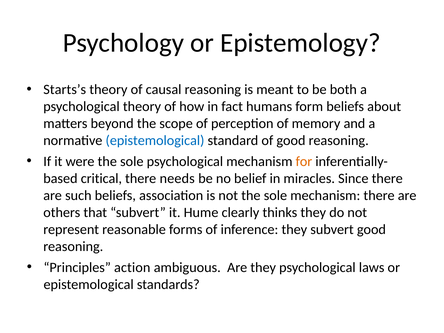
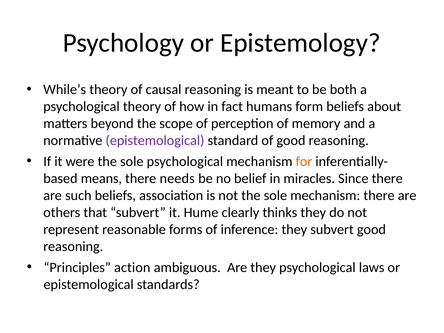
Starts’s: Starts’s -> While’s (65, 89)
epistemological colour: blue -> purple (155, 140)
critical: critical -> means (101, 178)
